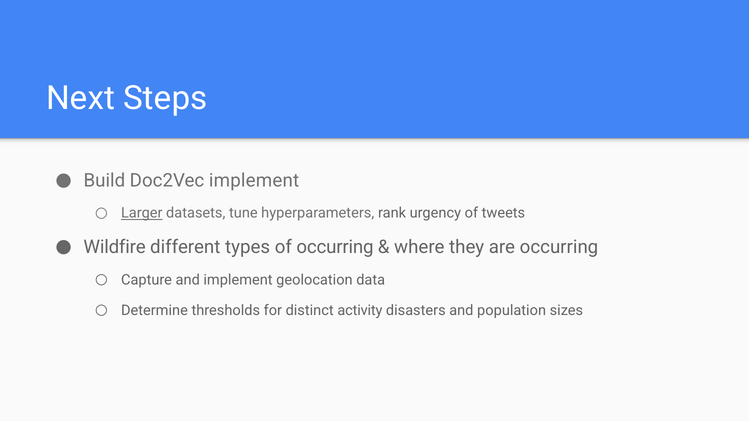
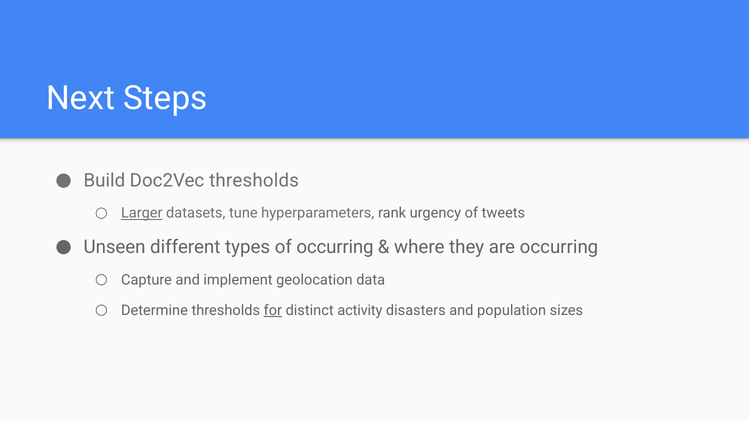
Doc2Vec implement: implement -> thresholds (254, 181)
Wildfire: Wildfire -> Unseen (115, 247)
for underline: none -> present (273, 311)
